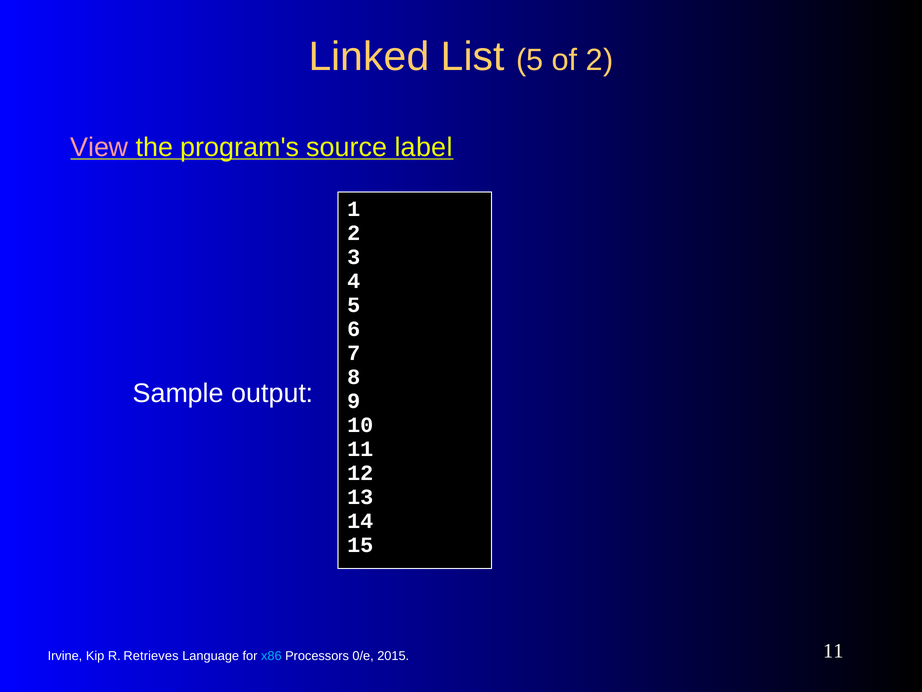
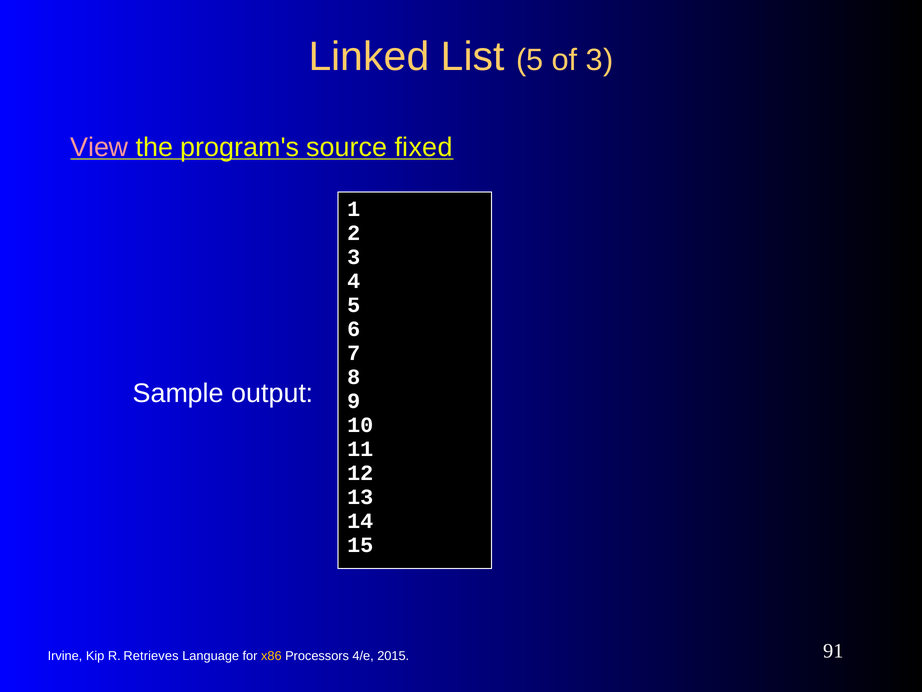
of 2: 2 -> 3 (600, 60)
label: label -> fixed (424, 147)
x86 colour: light blue -> yellow (271, 656)
0/e: 0/e -> 4/e (363, 656)
2015 11: 11 -> 91 (833, 651)
